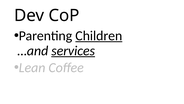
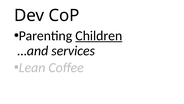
services underline: present -> none (73, 51)
